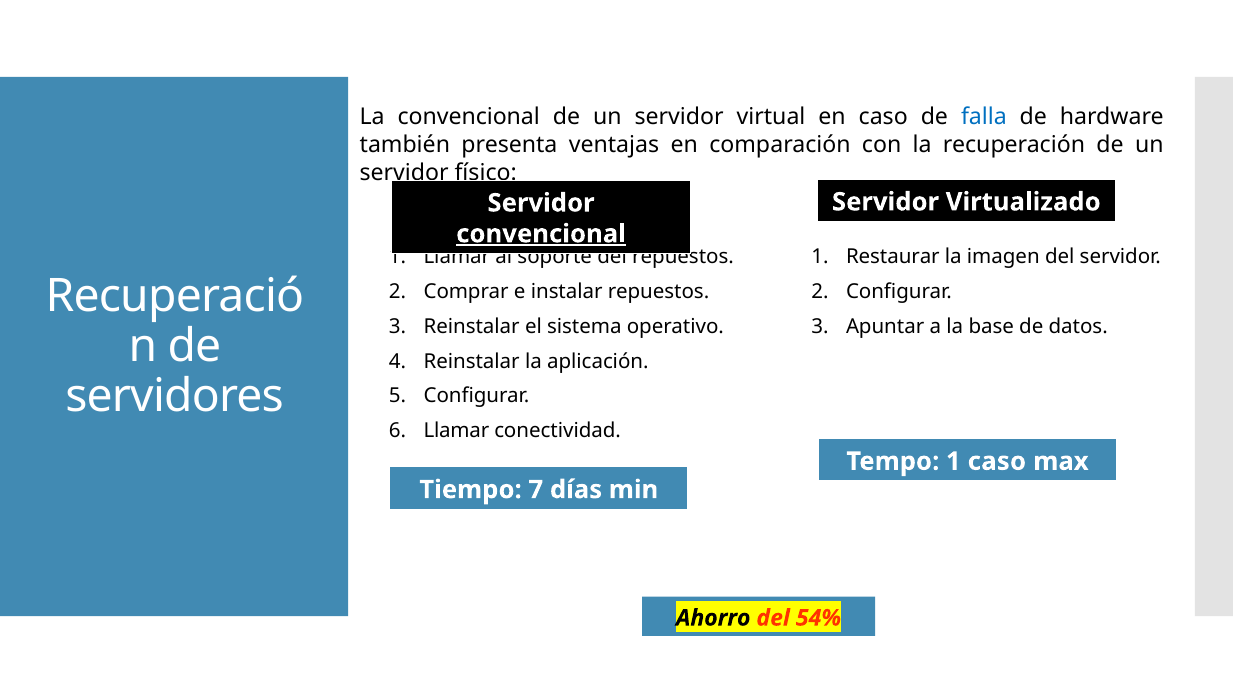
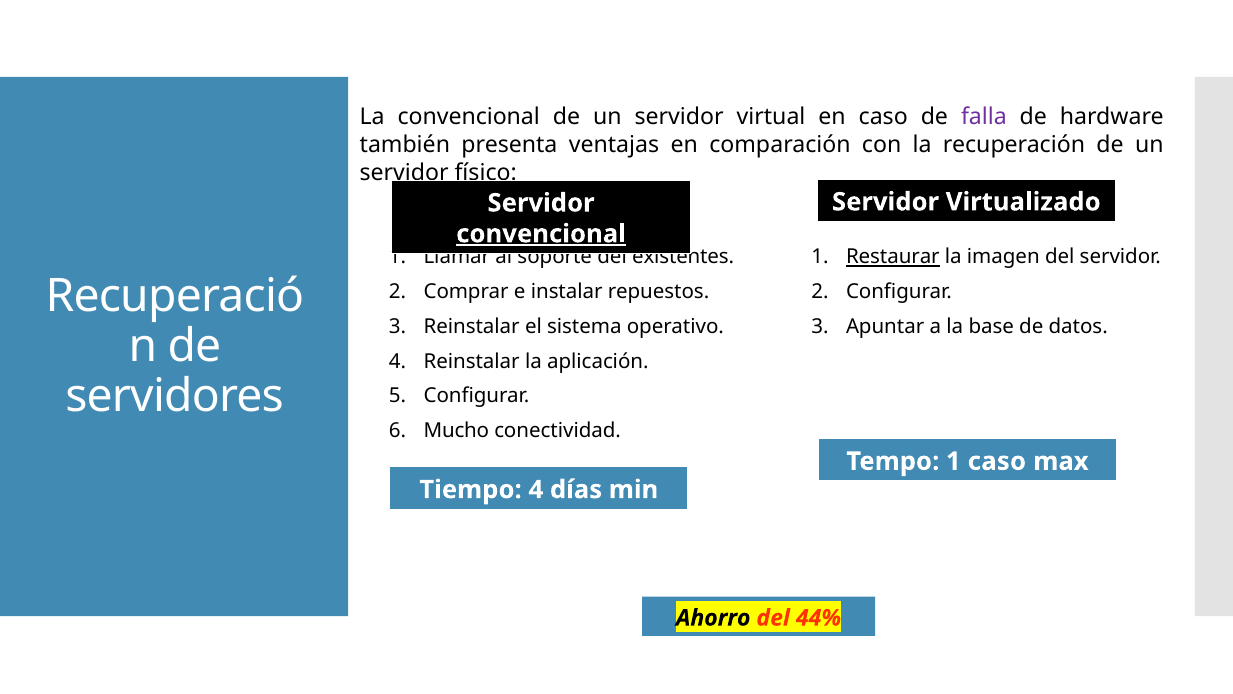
falla colour: blue -> purple (984, 117)
repuestos: repuestos -> existentes (683, 256)
Restaurar underline: none -> present (893, 257)
Llamar: Llamar -> Mucho (456, 431)
Tiempo 7: 7 -> 4 (536, 489)
54%: 54% -> 44% (819, 618)
